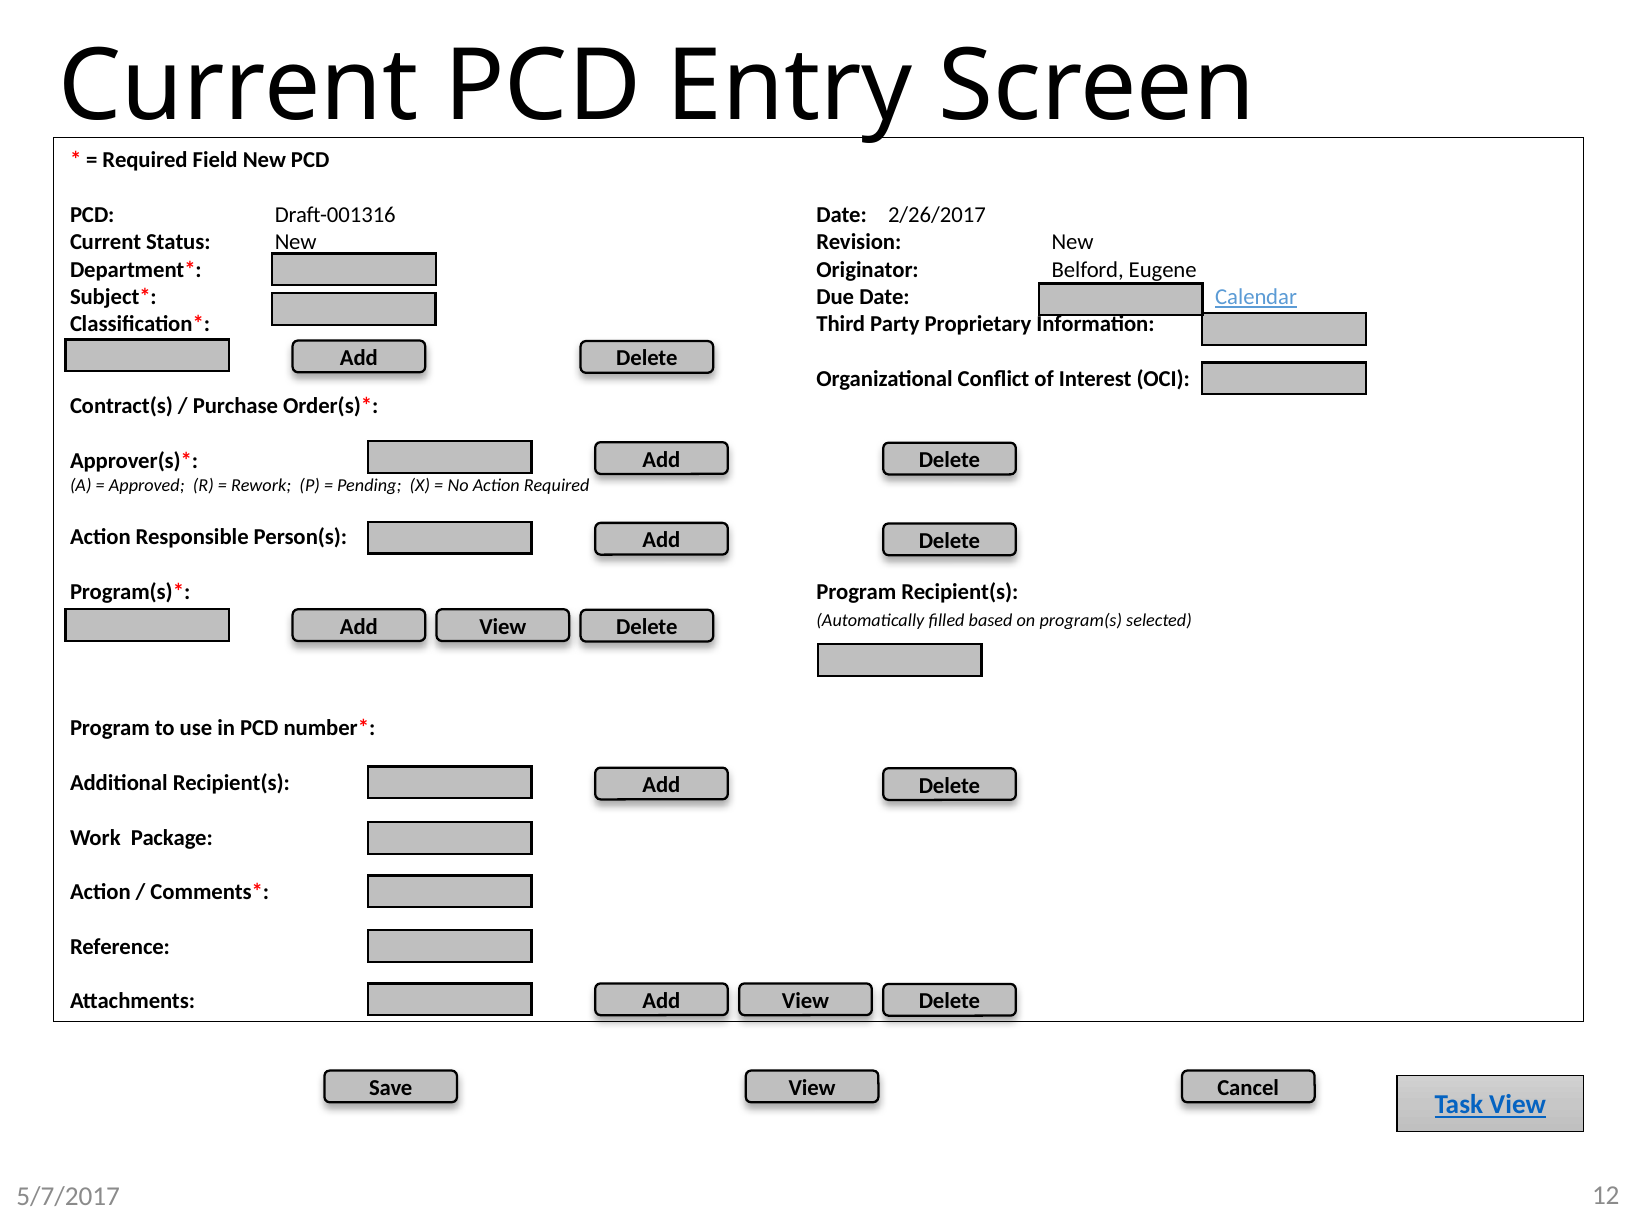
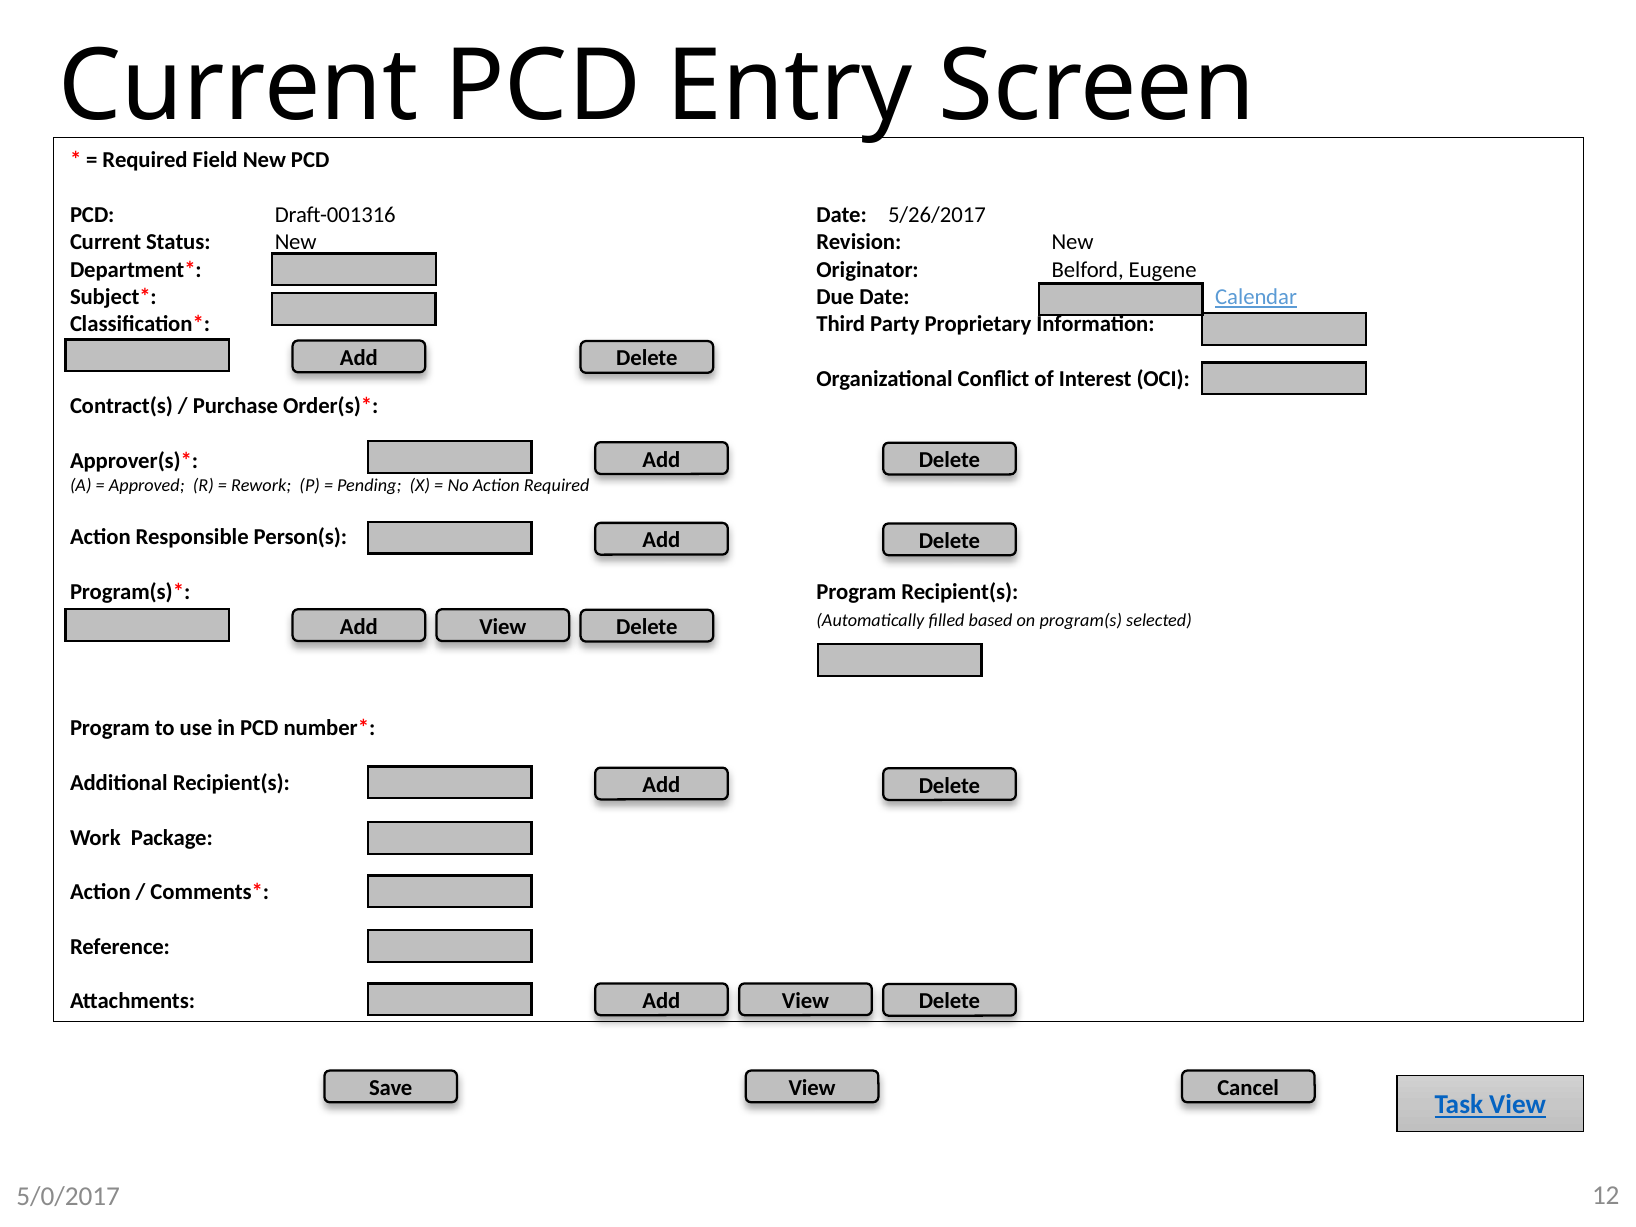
2/26/2017: 2/26/2017 -> 5/26/2017 (937, 215)
5/7/2017: 5/7/2017 -> 5/0/2017 (68, 1196)
